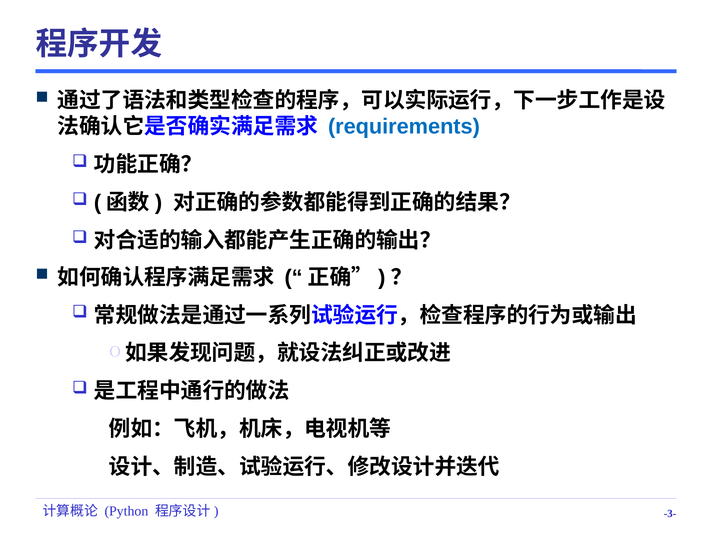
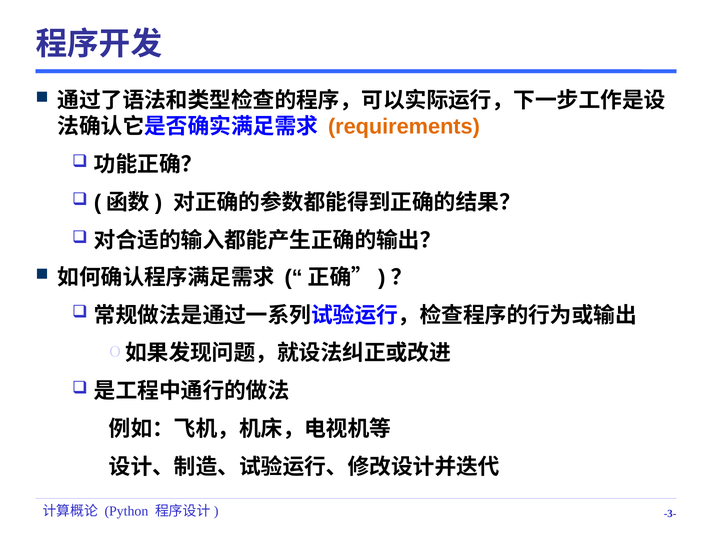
requirements colour: blue -> orange (404, 127)
